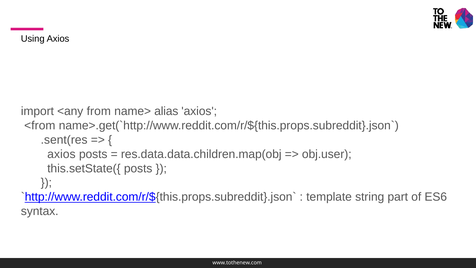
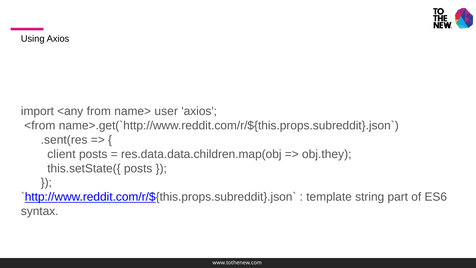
alias: alias -> user (166, 111)
axios: axios -> client (61, 154)
obj.user: obj.user -> obj.they (327, 154)
